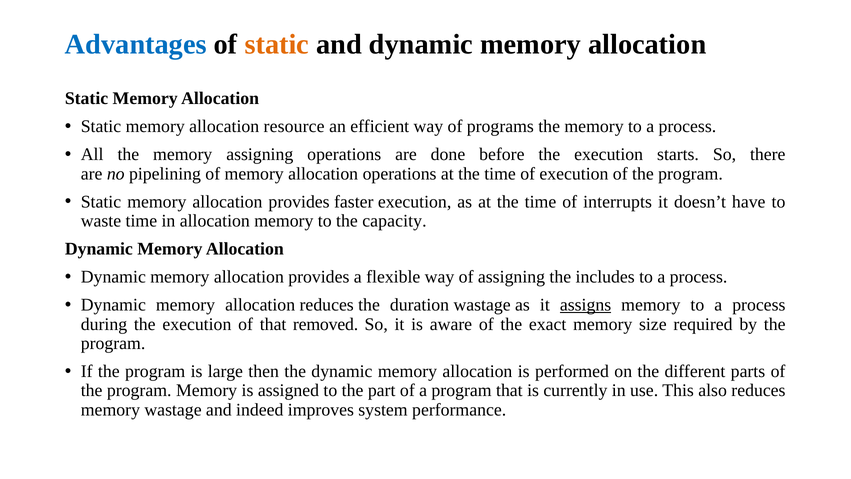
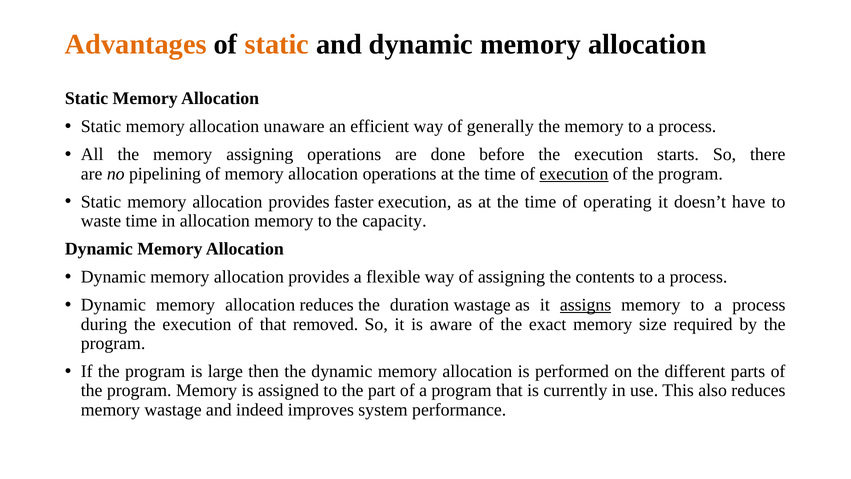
Advantages colour: blue -> orange (136, 44)
resource: resource -> unaware (294, 126)
programs: programs -> generally (500, 126)
execution underline: none -> present (574, 174)
interrupts: interrupts -> operating (618, 202)
includes: includes -> contents (605, 277)
